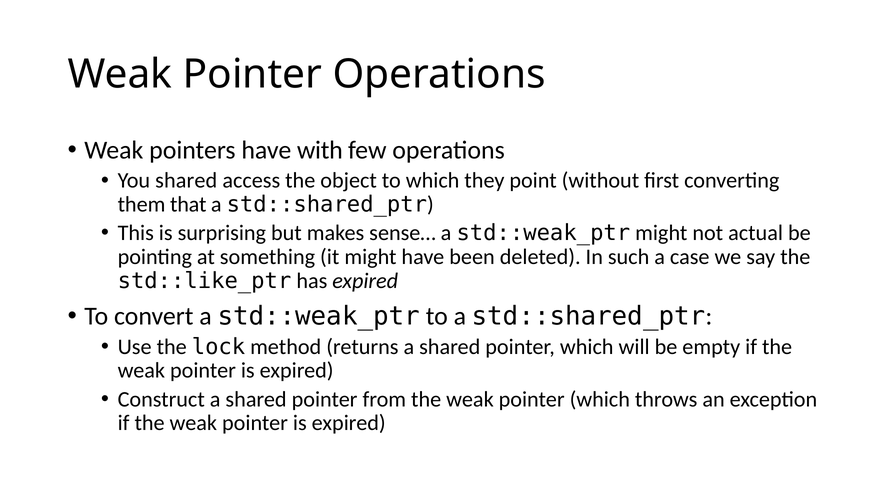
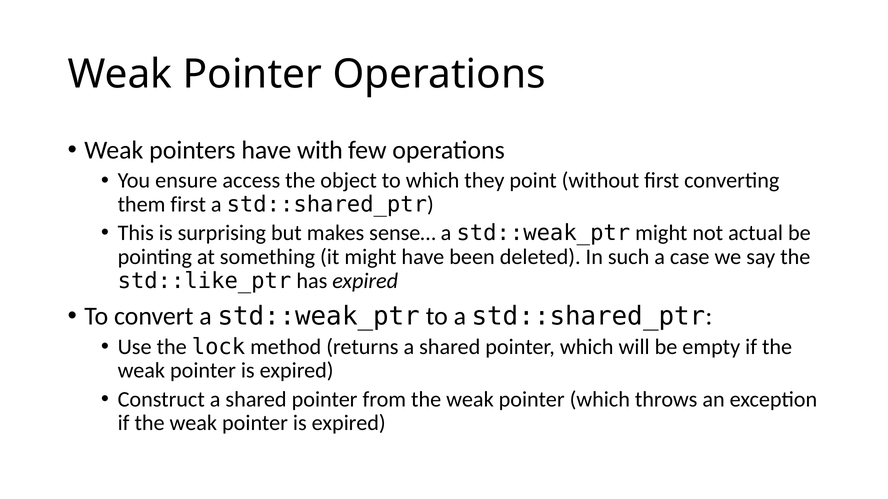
You shared: shared -> ensure (186, 181)
them that: that -> first (188, 205)
